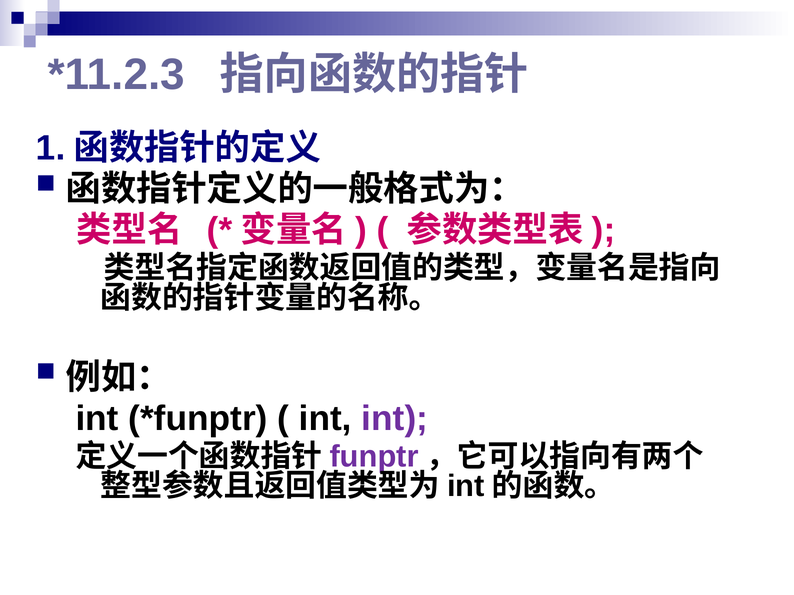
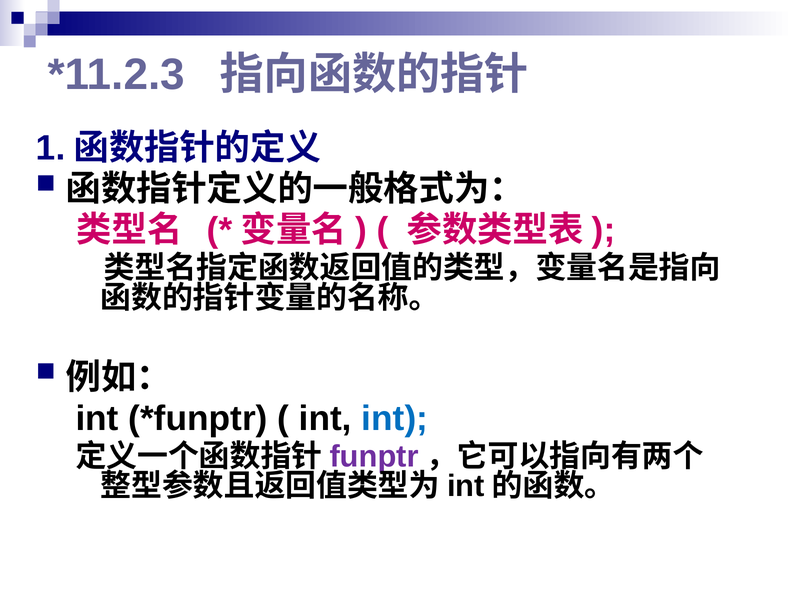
int colour: purple -> blue (395, 419)
